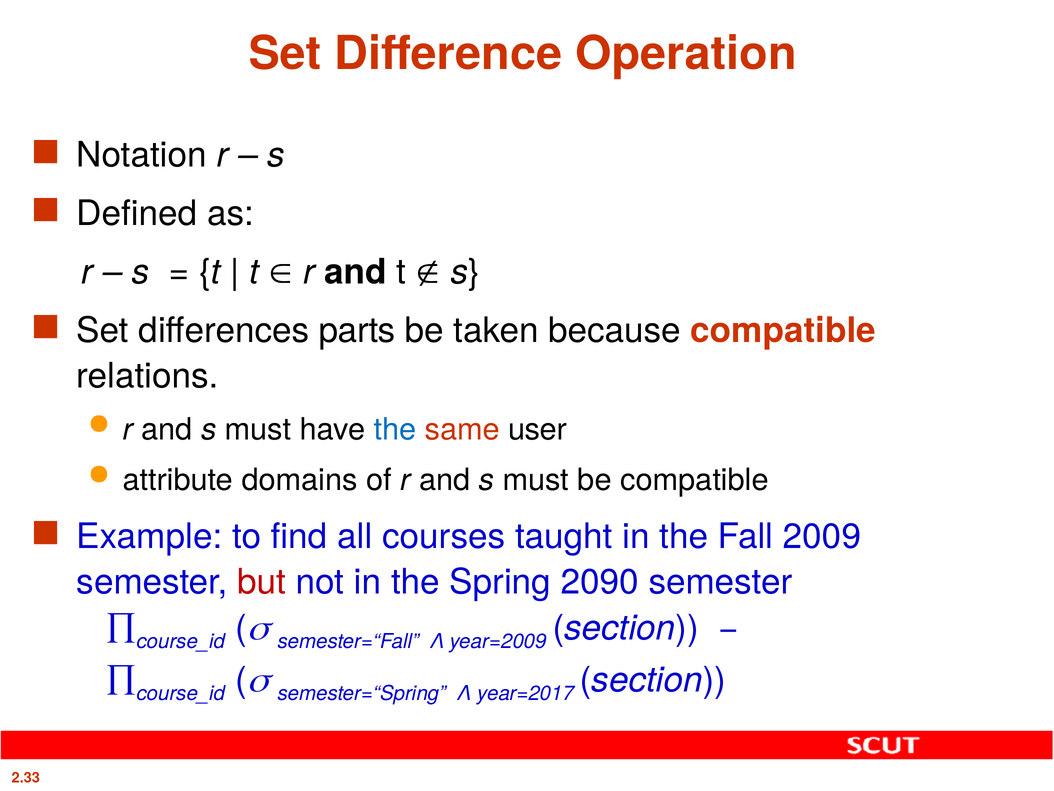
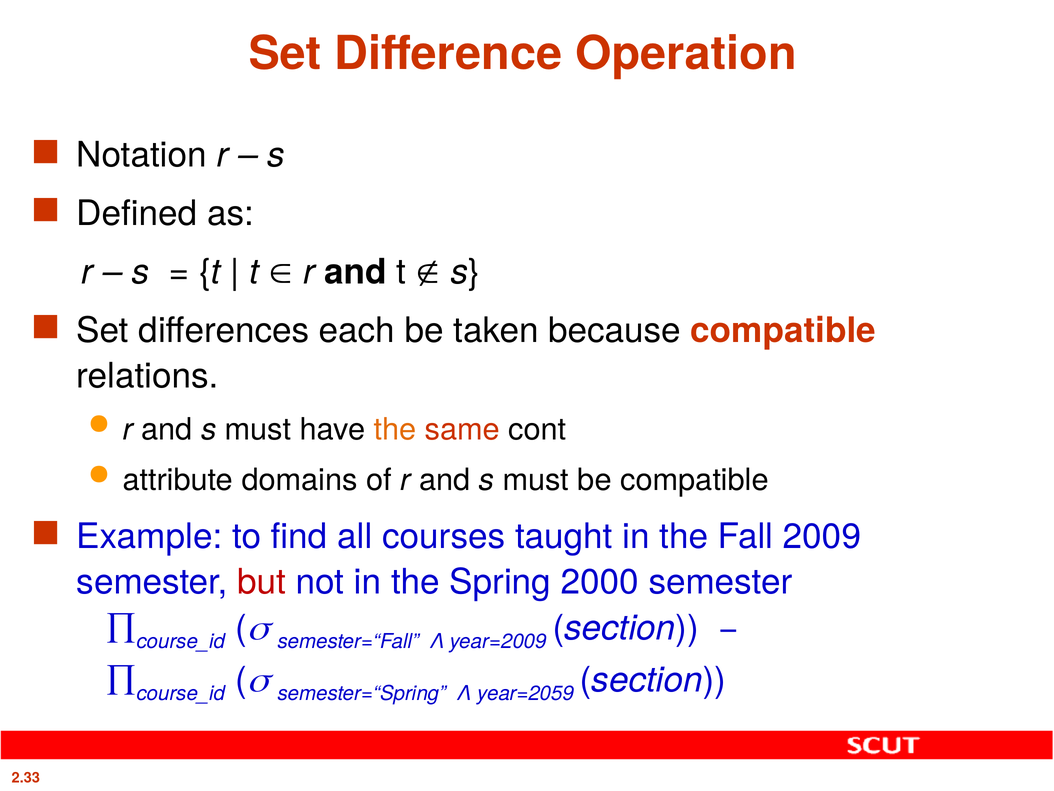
parts: parts -> each (357, 330)
the colour: blue -> orange (395, 429)
user: user -> cont (537, 429)
2090: 2090 -> 2000 (600, 582)
year=2017: year=2017 -> year=2059 (526, 693)
